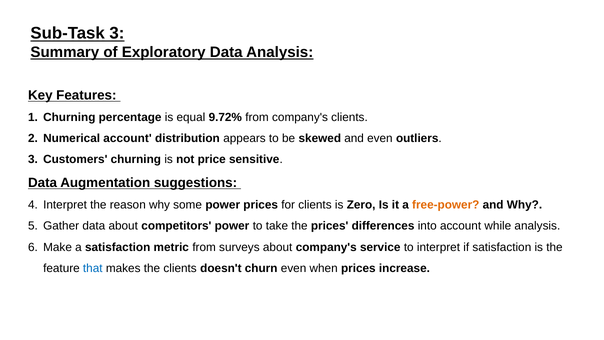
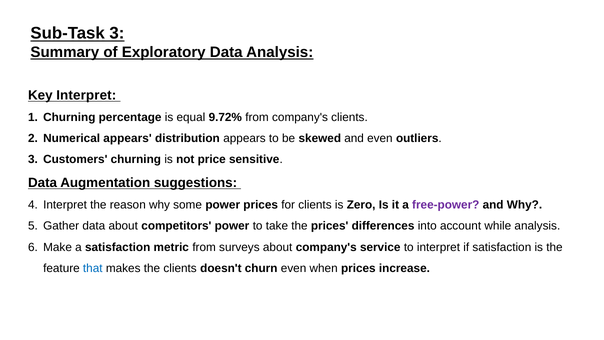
Key Features: Features -> Interpret (86, 95)
Numerical account: account -> appears (128, 138)
free-power colour: orange -> purple (446, 205)
